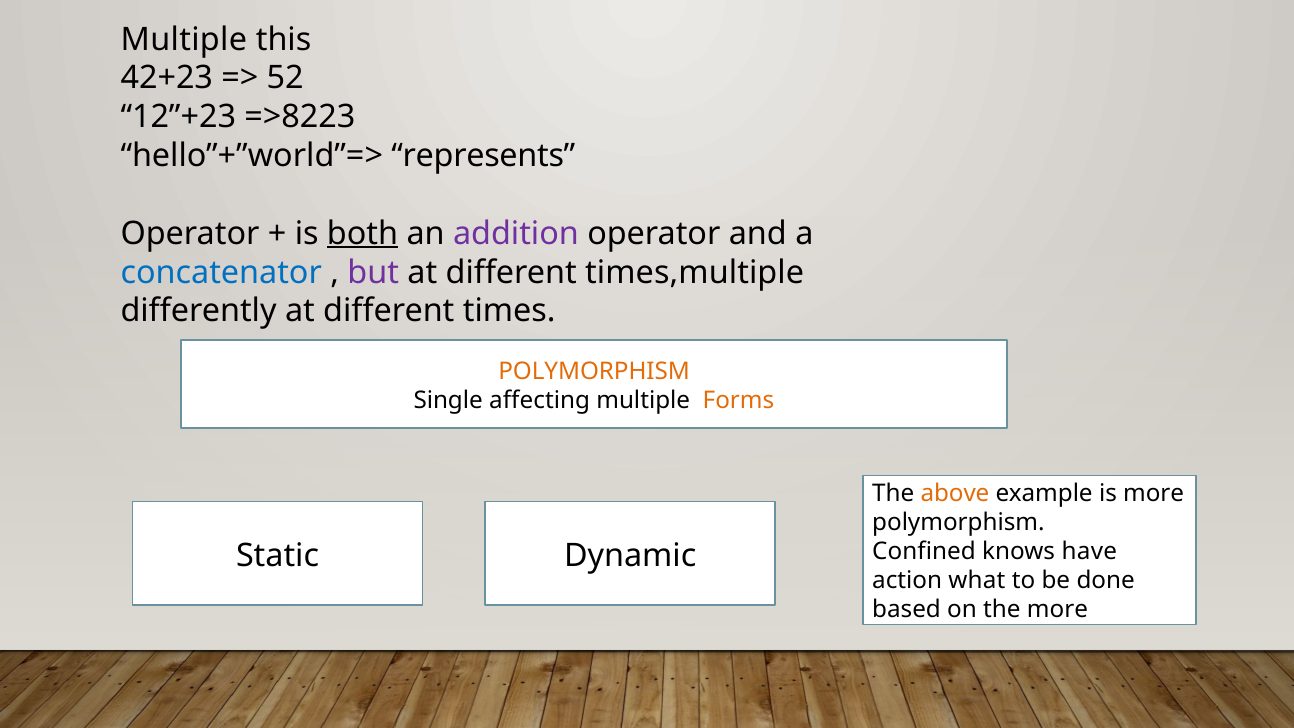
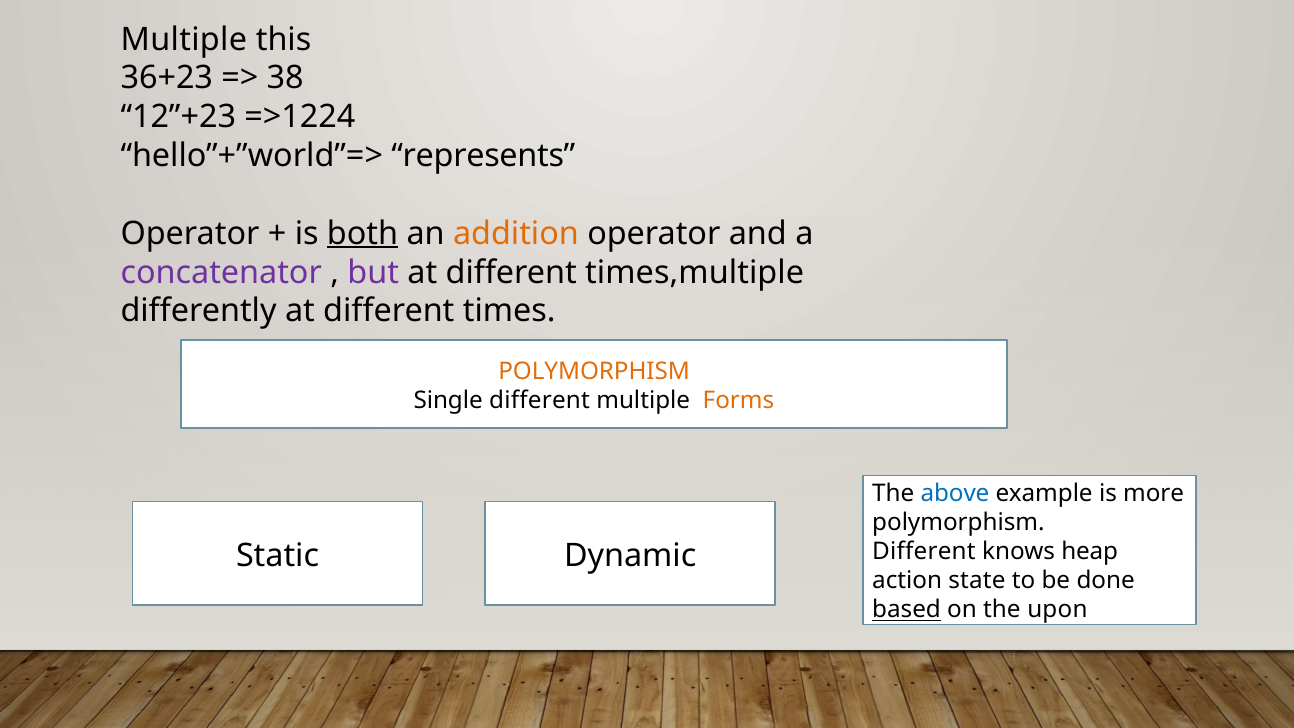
42+23: 42+23 -> 36+23 (167, 78)
52: 52 -> 38 (285, 78)
=>8223: =>8223 -> =>1224 (300, 117)
addition colour: purple -> orange (516, 233)
concatenator colour: blue -> purple (221, 272)
Single affecting: affecting -> different (540, 400)
above colour: orange -> blue (955, 493)
Confined: Confined -> Different (924, 552)
have: have -> heap (1090, 552)
what: what -> state (977, 581)
based underline: none -> present (907, 610)
the more: more -> upon (1057, 610)
